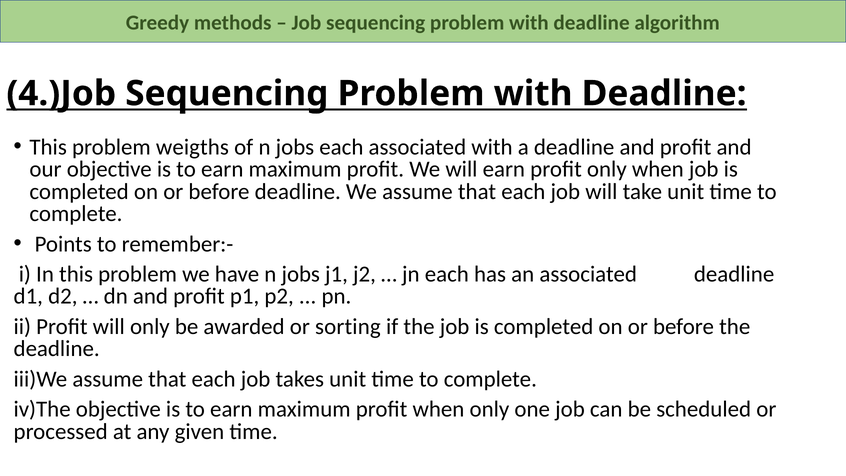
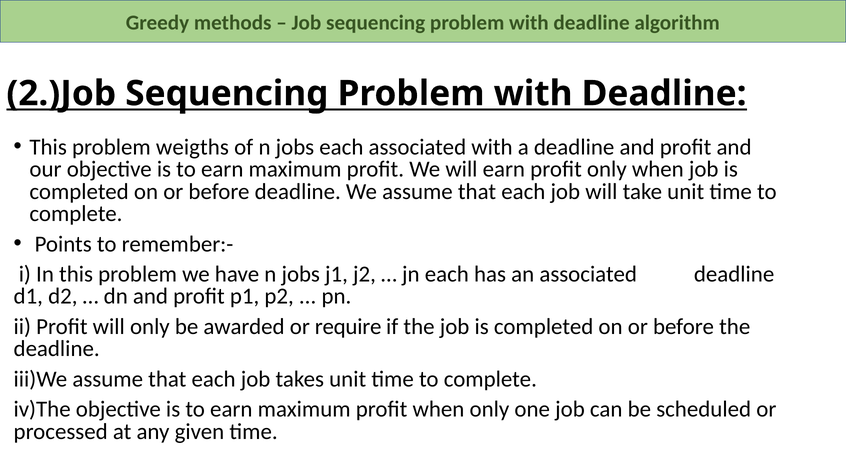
4.)Job: 4.)Job -> 2.)Job (61, 94)
sorting: sorting -> require (348, 326)
